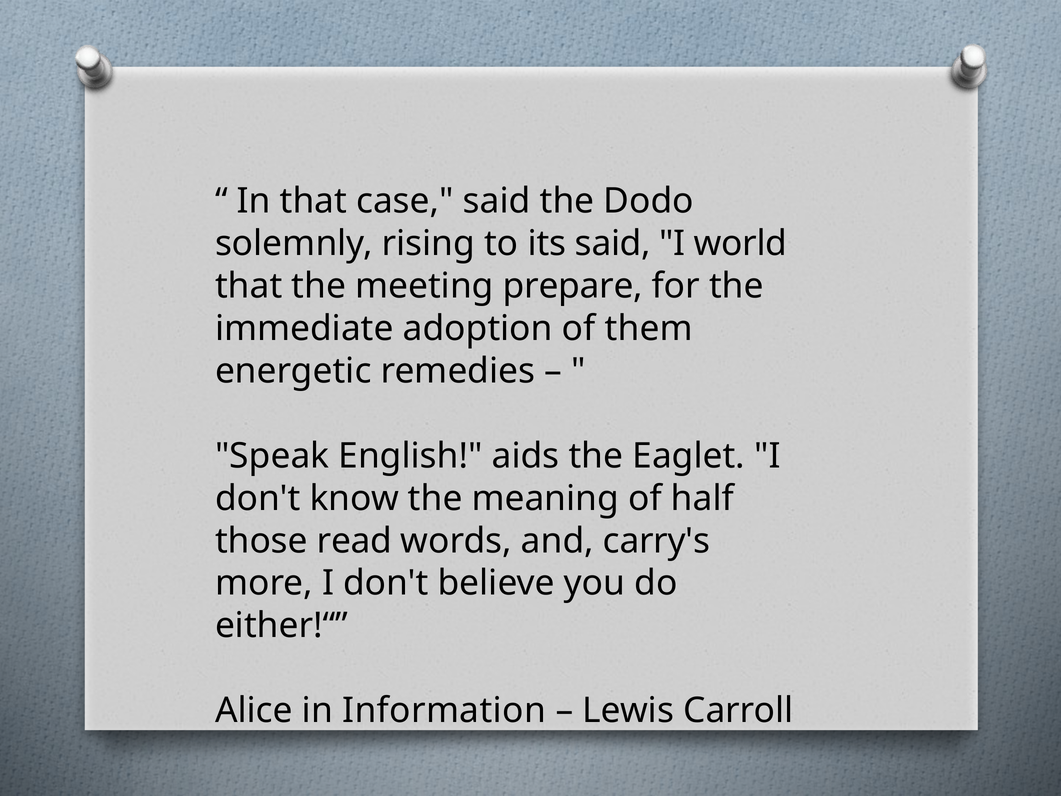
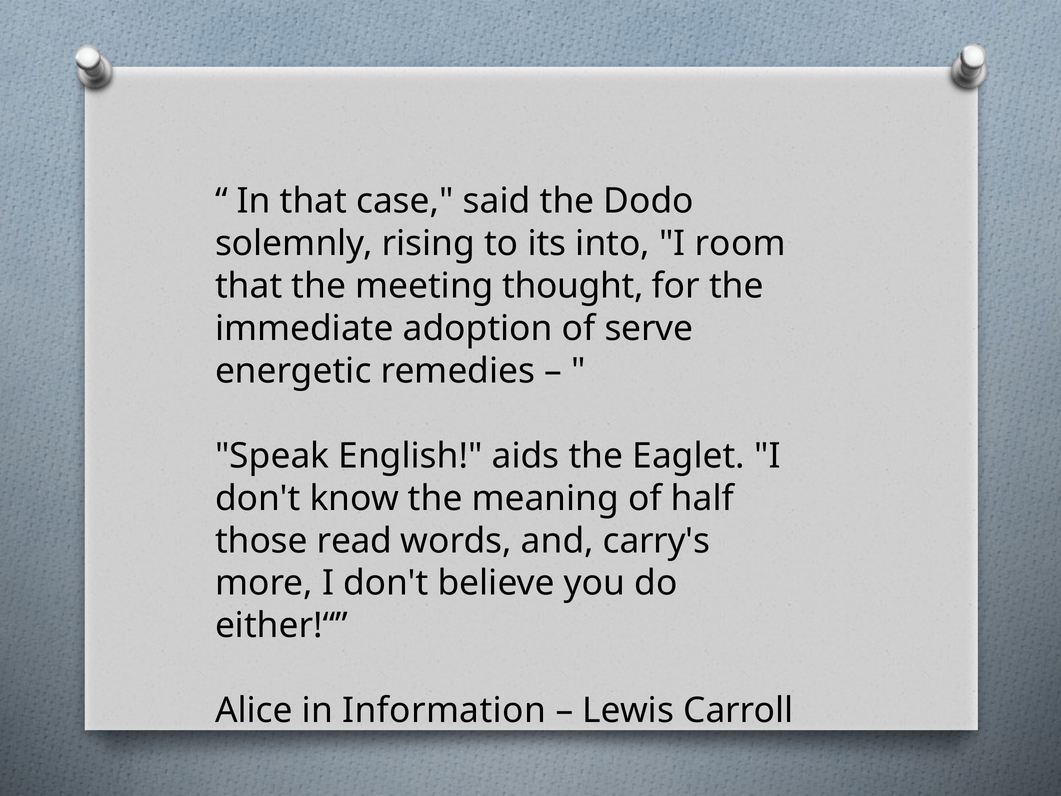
its said: said -> into (613, 244)
world: world -> room (740, 244)
prepare: prepare -> thought (573, 286)
them: them -> serve (649, 328)
